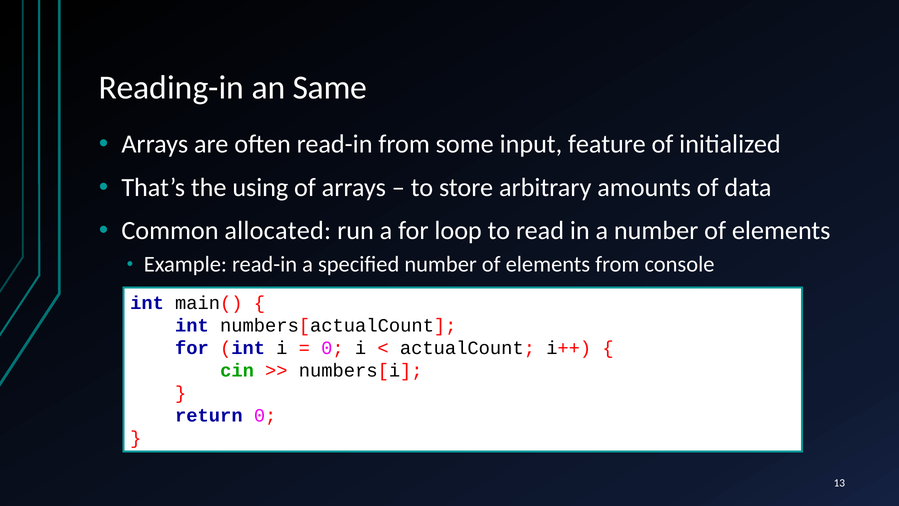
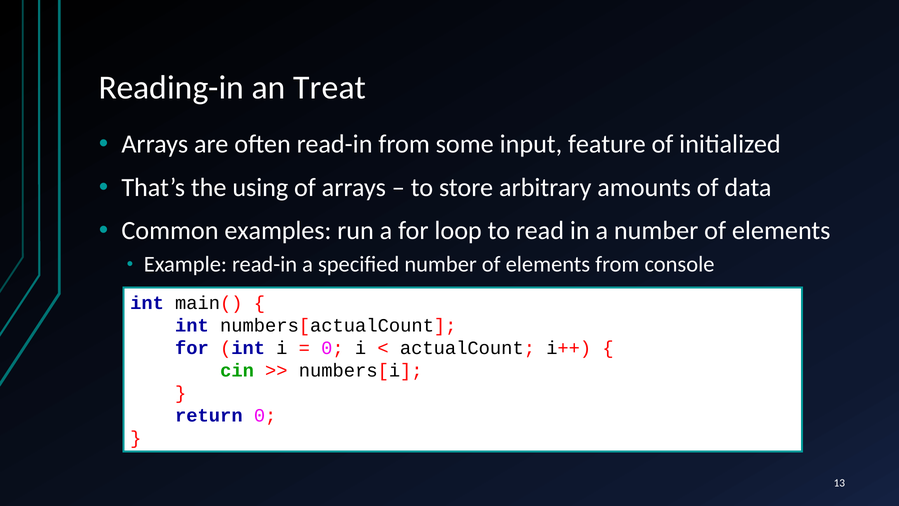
Same: Same -> Treat (330, 88)
allocated: allocated -> examples (278, 231)
